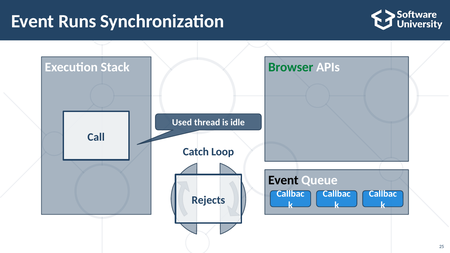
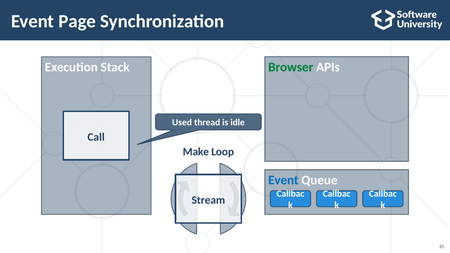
Runs: Runs -> Page (77, 21)
Catch: Catch -> Make (196, 152)
Event colour: black -> blue (283, 180)
Rejects: Rejects -> Stream (208, 200)
